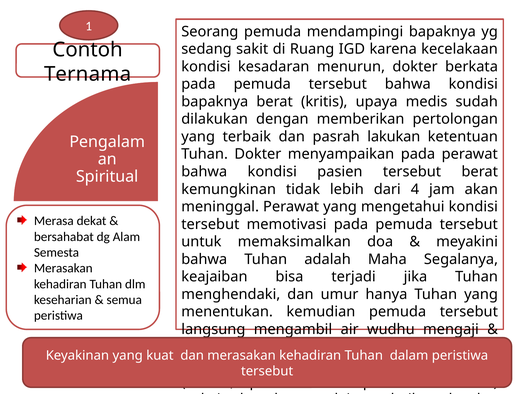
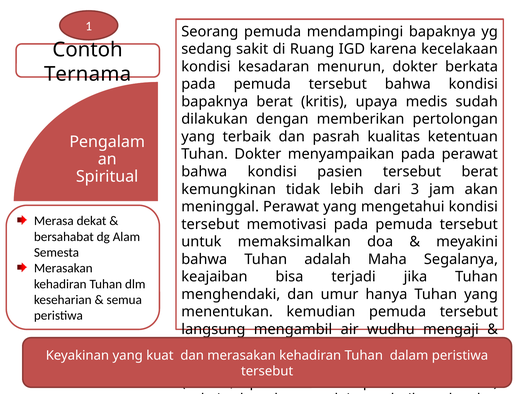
lakukan: lakukan -> kualitas (394, 137)
4: 4 -> 3 (415, 189)
